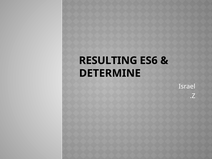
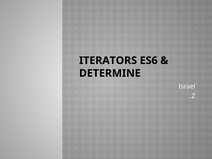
RESULTING: RESULTING -> ITERATORS (108, 61)
